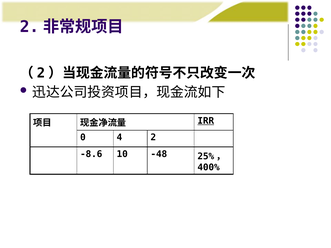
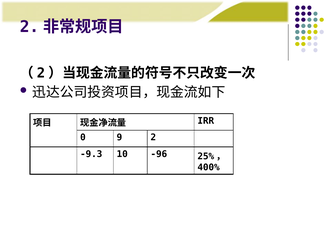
IRR underline: present -> none (206, 121)
4: 4 -> 9 (119, 138)
-8.6: -8.6 -> -9.3 (91, 154)
-48: -48 -> -96 (159, 154)
